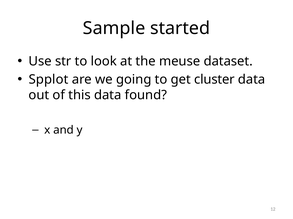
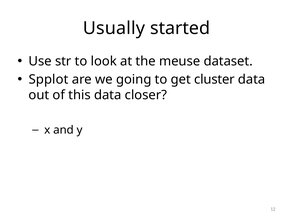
Sample: Sample -> Usually (114, 28)
found: found -> closer (146, 95)
